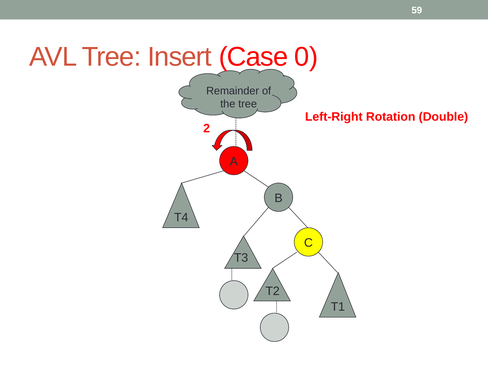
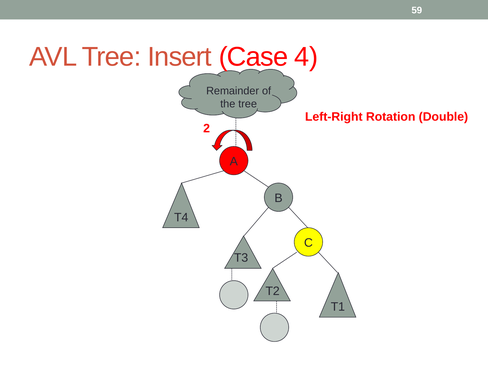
0: 0 -> 4 (306, 57)
